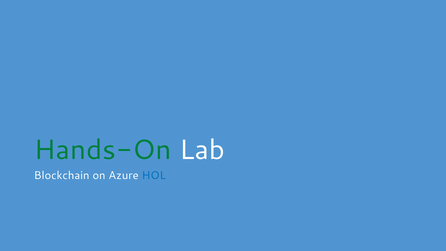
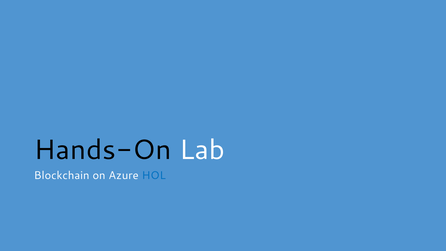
Hands-On colour: green -> black (103, 150)
